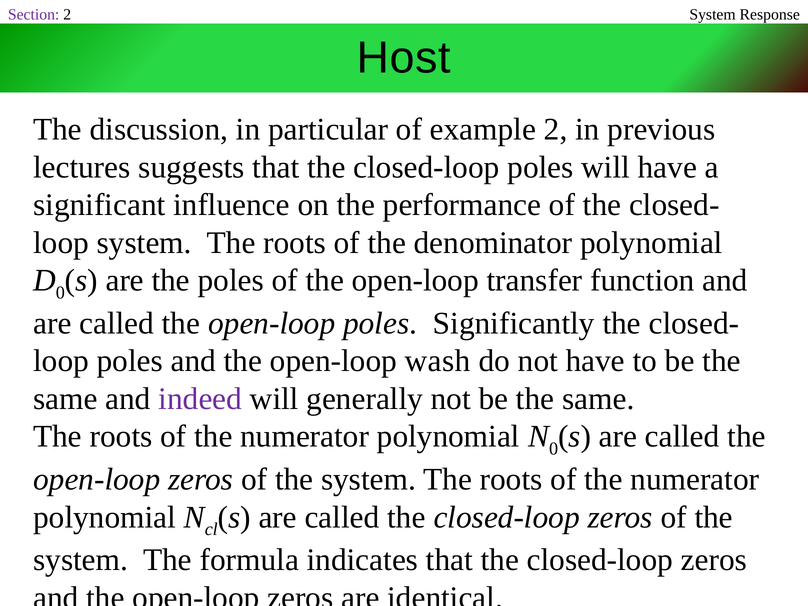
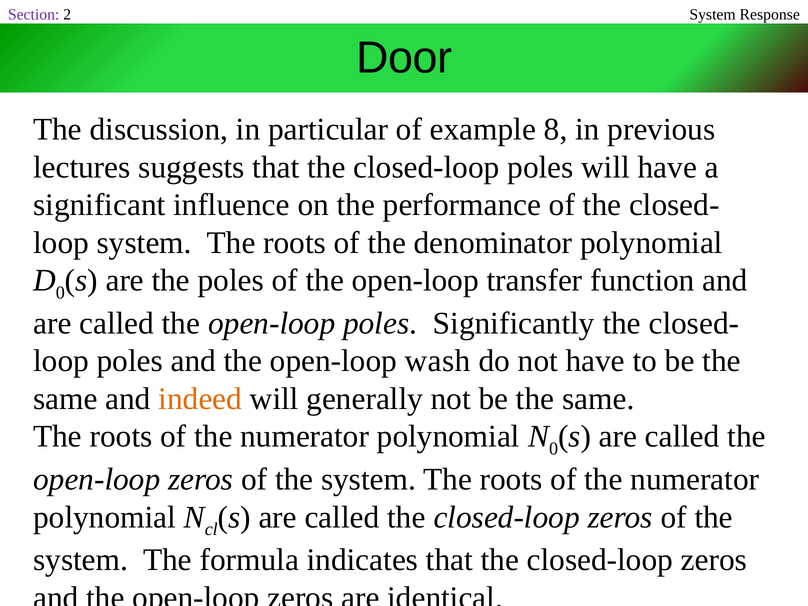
Host: Host -> Door (404, 58)
example 2: 2 -> 8 (556, 130)
indeed colour: purple -> orange (200, 399)
